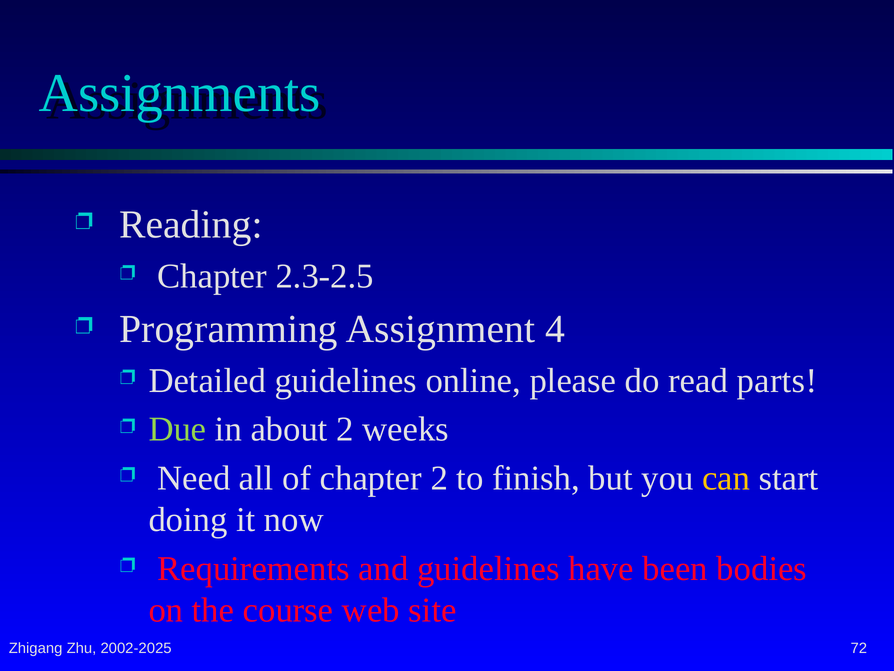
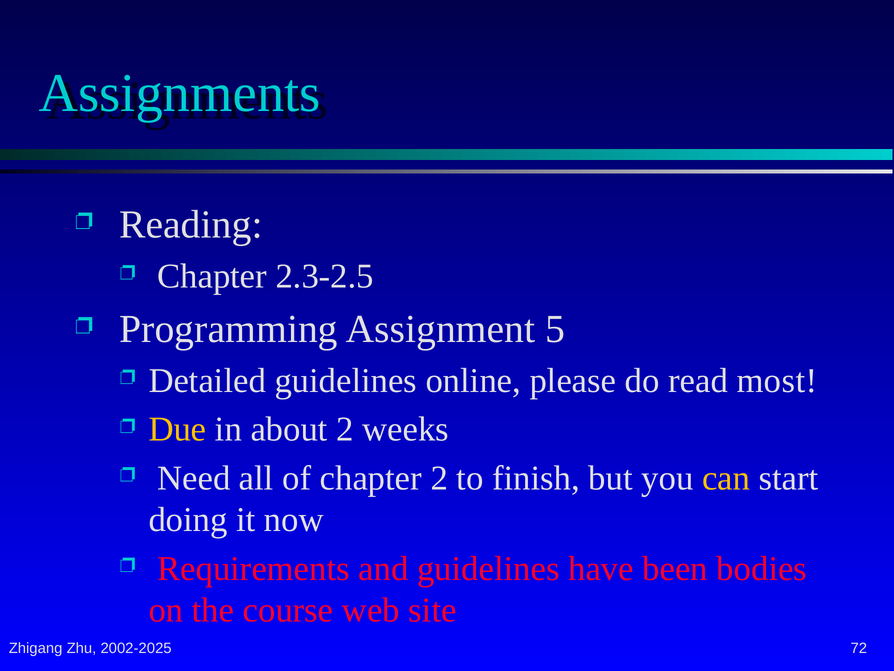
4: 4 -> 5 (555, 329)
parts: parts -> most (777, 380)
Due colour: light green -> yellow (177, 429)
